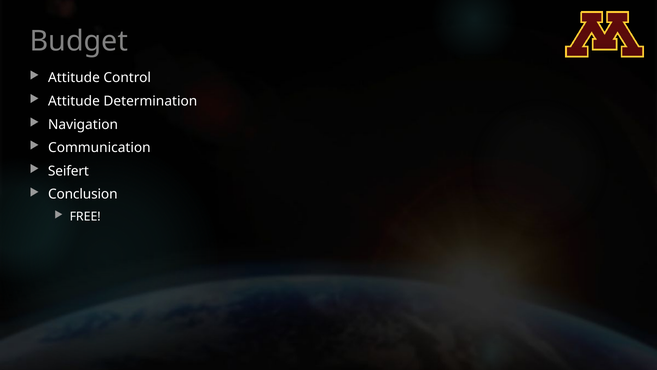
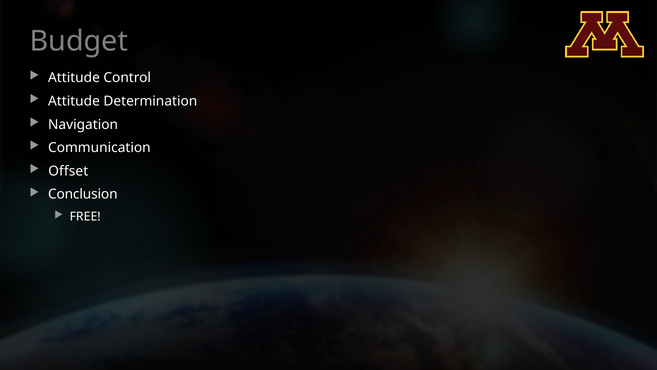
Seifert: Seifert -> Offset (68, 171)
